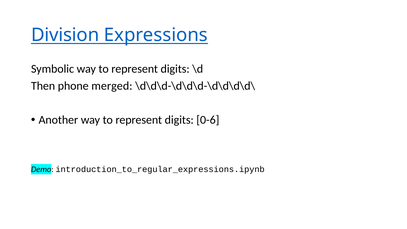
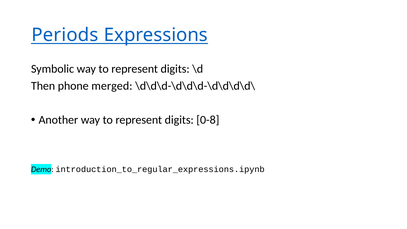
Division: Division -> Periods (65, 35)
0-6: 0-6 -> 0-8 (208, 120)
